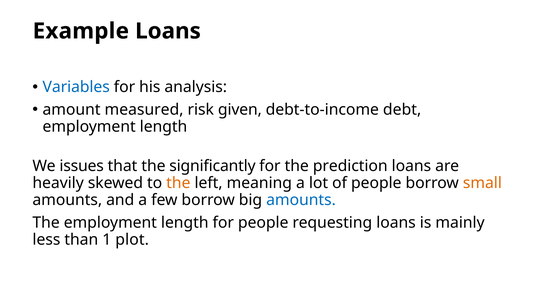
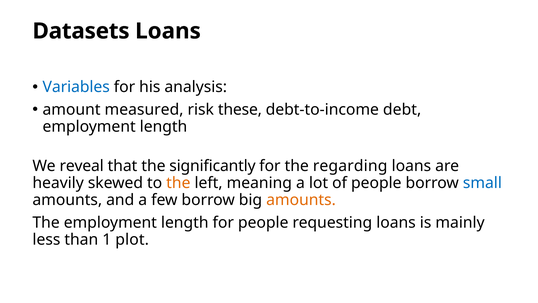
Example: Example -> Datasets (81, 31)
given: given -> these (240, 110)
issues: issues -> reveal (82, 166)
prediction: prediction -> regarding (350, 166)
small colour: orange -> blue (482, 183)
amounts colour: blue -> orange (301, 200)
